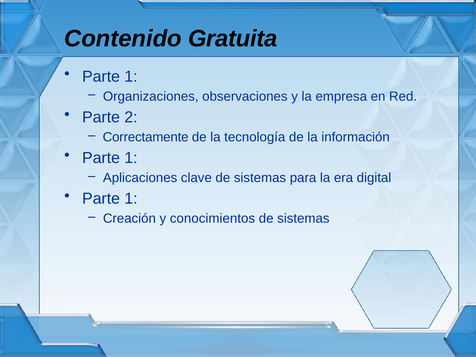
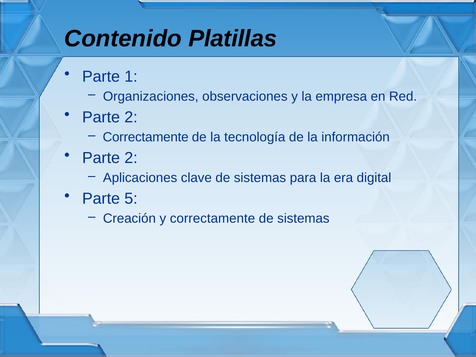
Gratuita: Gratuita -> Platillas (233, 39)
1: 1 -> 2 (131, 158)
1: 1 -> 5 (131, 199)
y conocimientos: conocimientos -> correctamente (212, 219)
